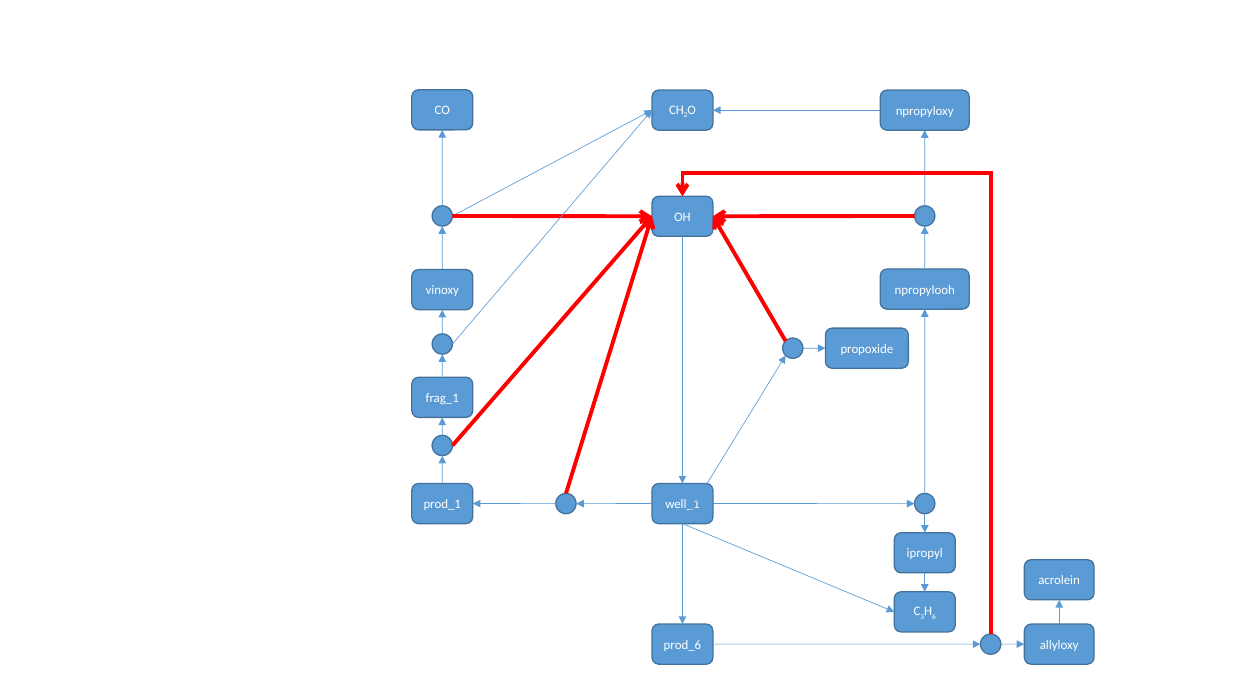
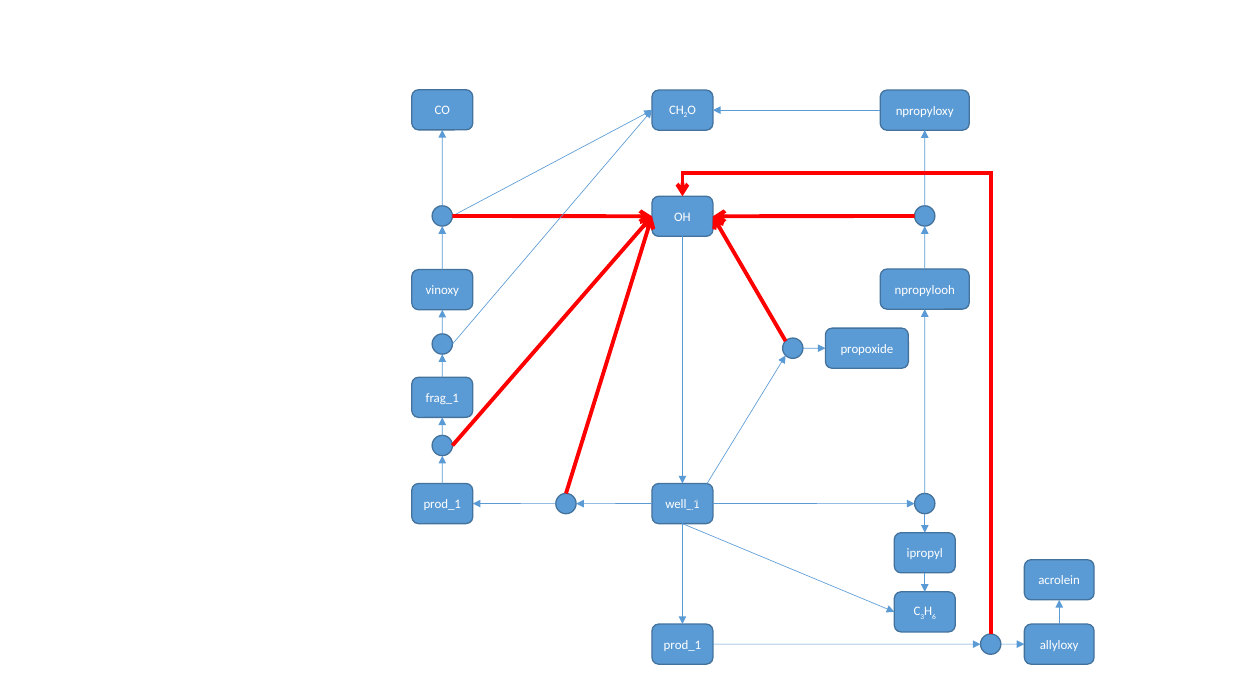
prod_6: prod_6 -> prod_1 (682, 645)
